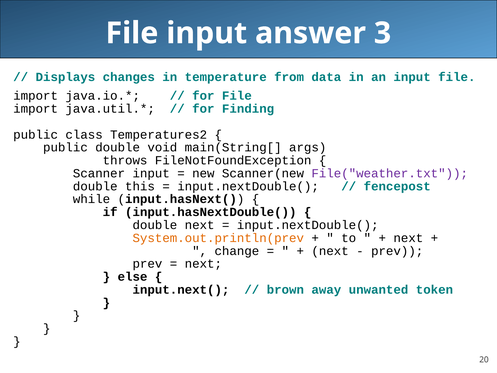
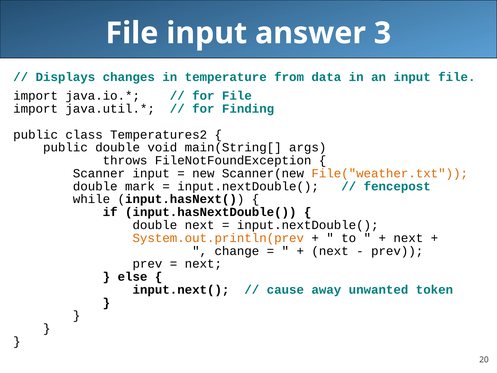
File("weather.txt colour: purple -> orange (390, 173)
this: this -> mark (140, 186)
brown: brown -> cause (285, 289)
